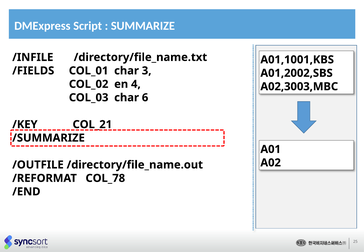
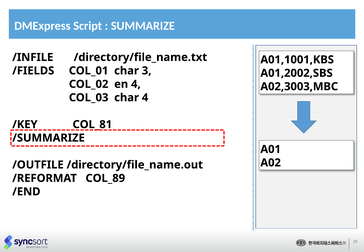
char 6: 6 -> 4 (145, 98)
COL_21: COL_21 -> COL_81 (92, 124)
COL_78: COL_78 -> COL_89 (105, 178)
